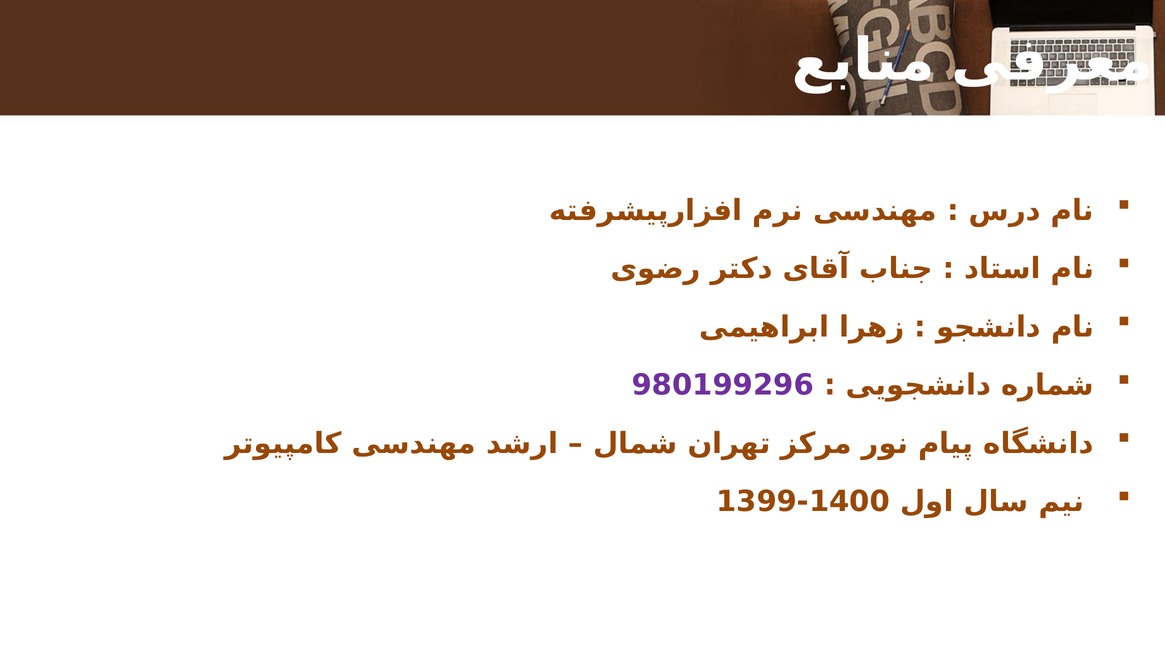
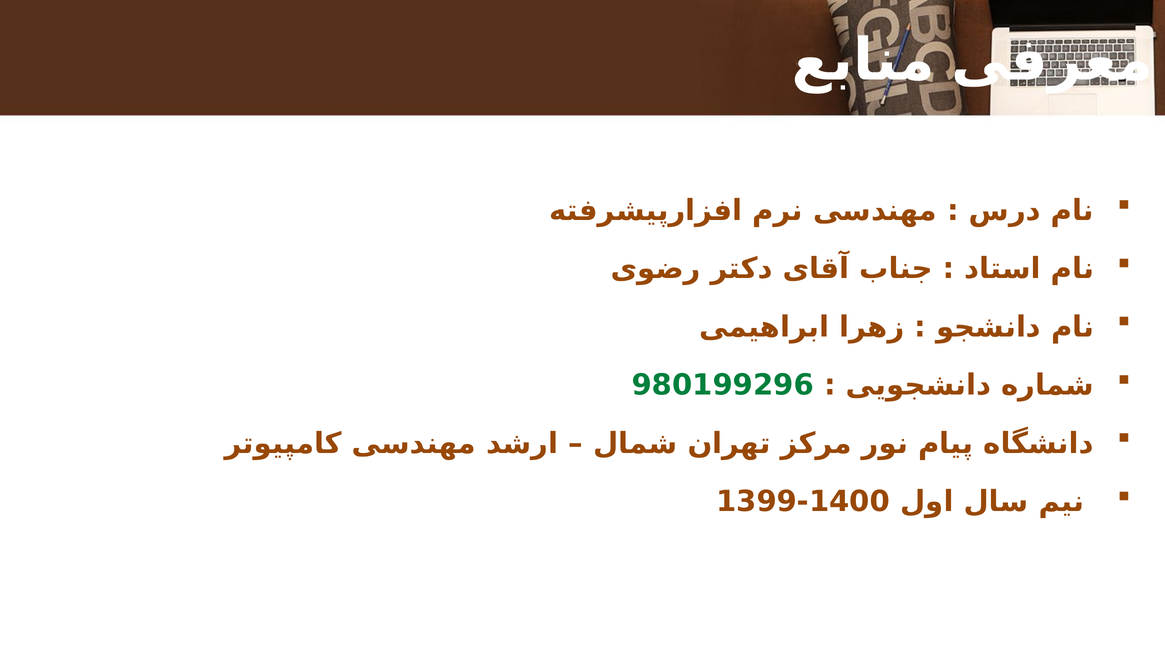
980199296 colour: purple -> green (723, 385)
